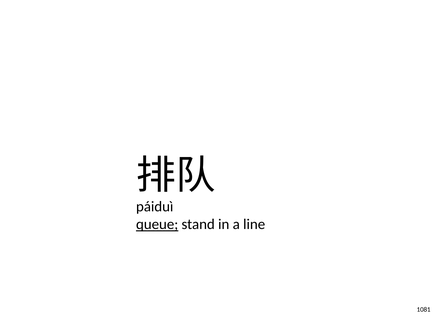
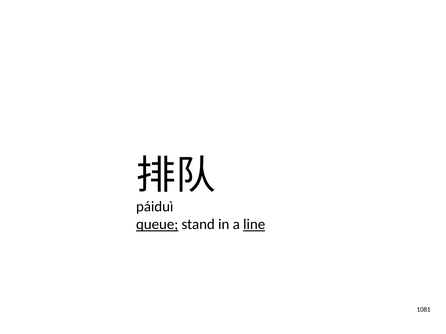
line underline: none -> present (254, 225)
